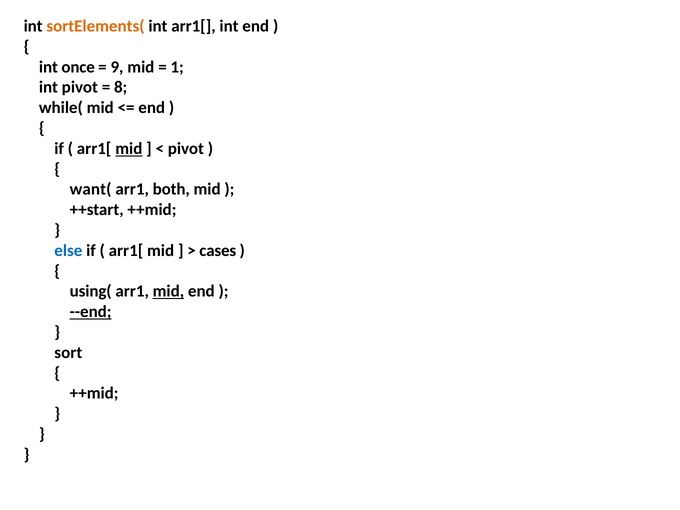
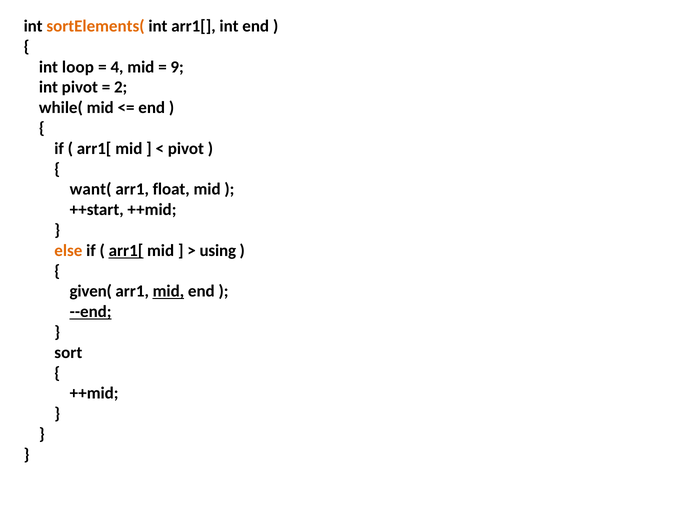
once: once -> loop (78, 67)
9: 9 -> 4 (117, 67)
1: 1 -> 9 (177, 67)
8: 8 -> 2 (121, 87)
mid underline: present -> none (129, 149)
both: both -> float (171, 189)
else colour: blue -> orange (68, 251)
arr1[ underline: none -> present (126, 251)
cases: cases -> using (218, 251)
using(: using( -> given( (91, 291)
